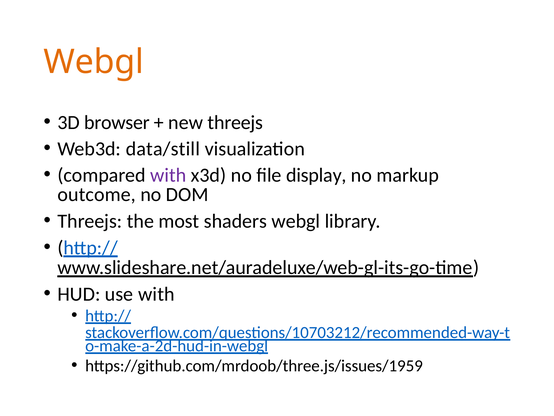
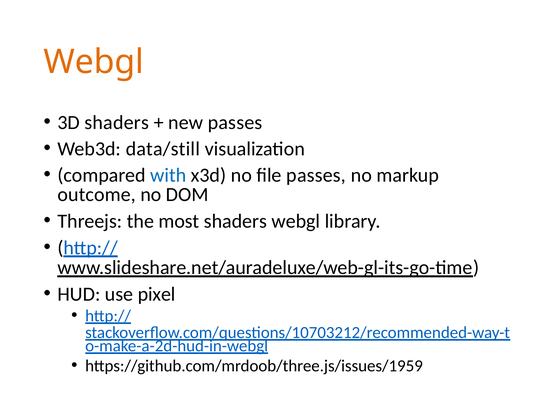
3D browser: browser -> shaders (117, 122)
new threejs: threejs -> passes (235, 122)
with colour: purple -> blue (168, 175)
file display: display -> passes (316, 175)
use with: with -> pixel (157, 294)
